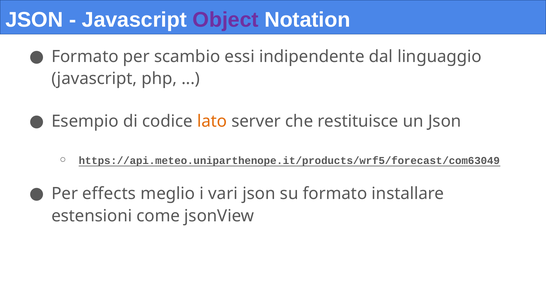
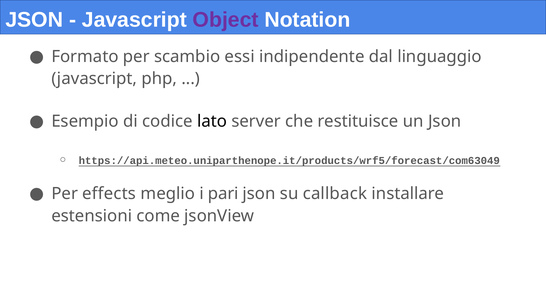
lato colour: orange -> black (212, 121)
vari: vari -> pari (223, 194)
su formato: formato -> callback (335, 194)
